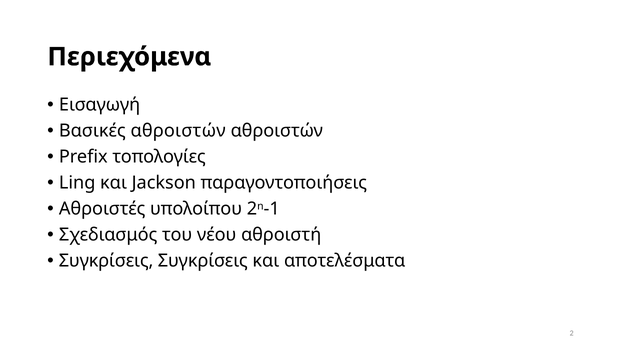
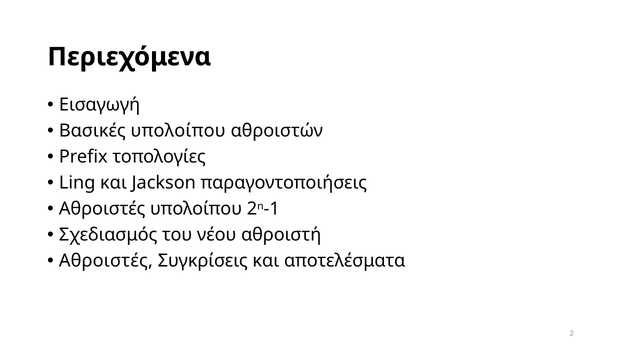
Βασικές αθροιστών: αθροιστών -> υπολοίπου (178, 131)
Συγκρίσεις: Συγκρίσεις -> Αθροιστές (106, 261)
